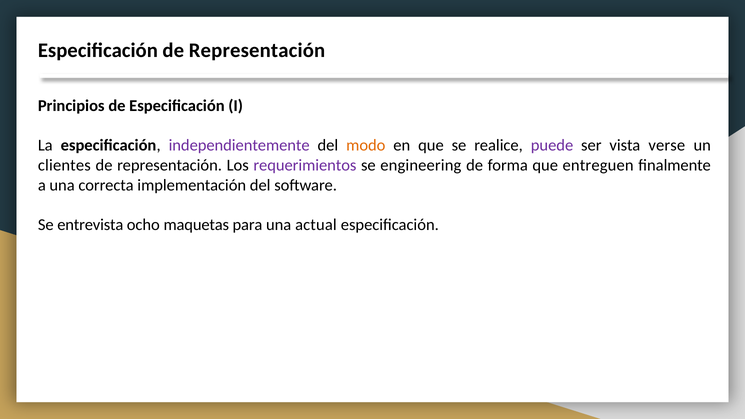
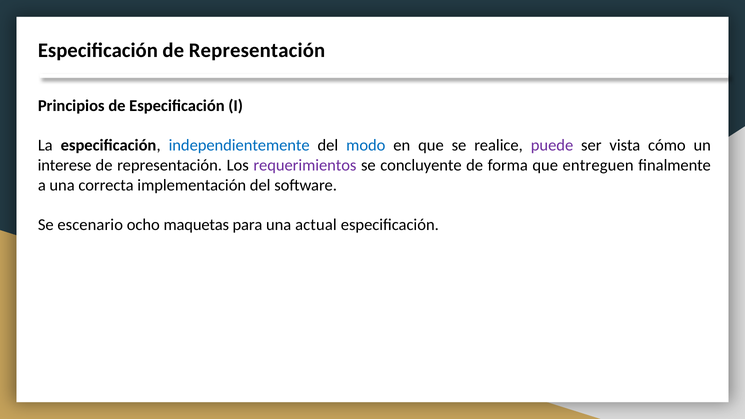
independientemente colour: purple -> blue (239, 146)
modo colour: orange -> blue (366, 146)
verse: verse -> cómo (667, 146)
clientes: clientes -> interese (65, 165)
engineering: engineering -> concluyente (421, 165)
entrevista: entrevista -> escenario (90, 225)
